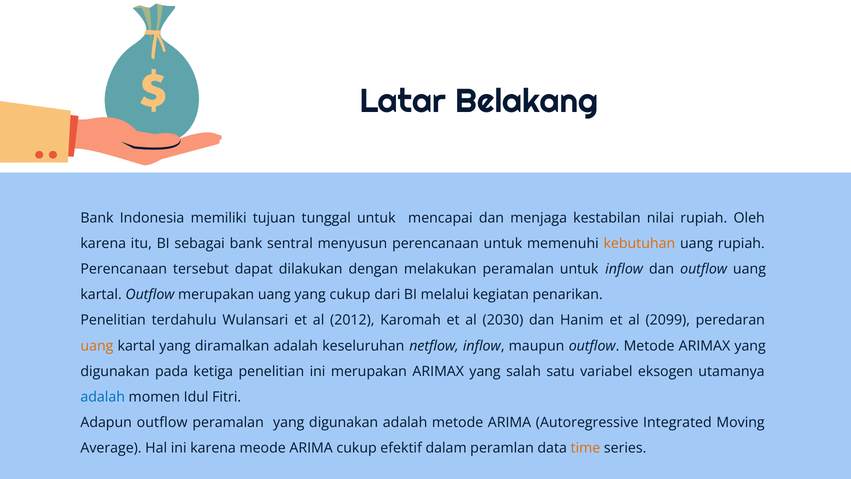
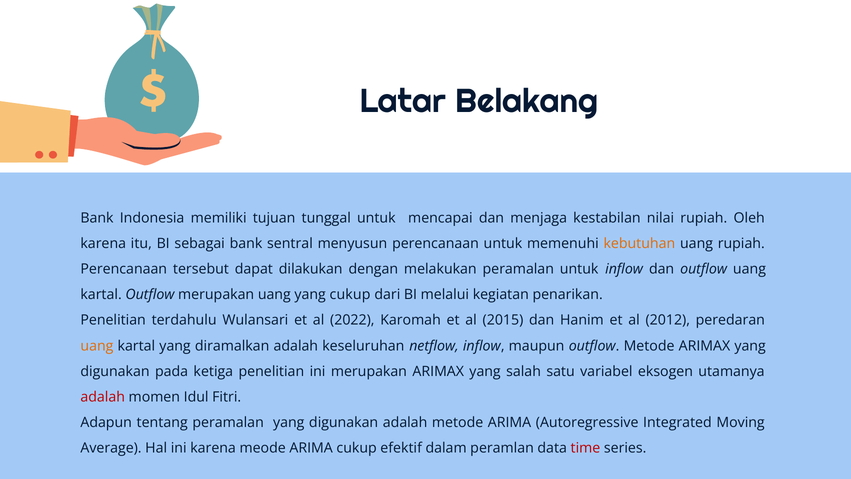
2012: 2012 -> 2022 (352, 320)
2030: 2030 -> 2015 (503, 320)
2099: 2099 -> 2012 (668, 320)
adalah colour: blue -> red (103, 397)
Adapun outflow: outflow -> tentang (162, 422)
time colour: orange -> red (585, 448)
